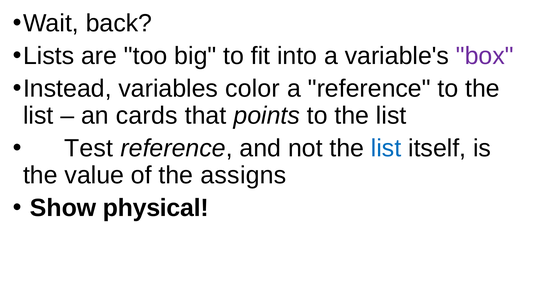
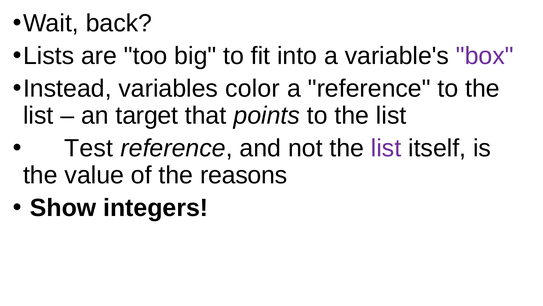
cards: cards -> target (147, 115)
list colour: blue -> purple (386, 148)
assigns: assigns -> reasons (244, 175)
physical: physical -> integers (156, 208)
